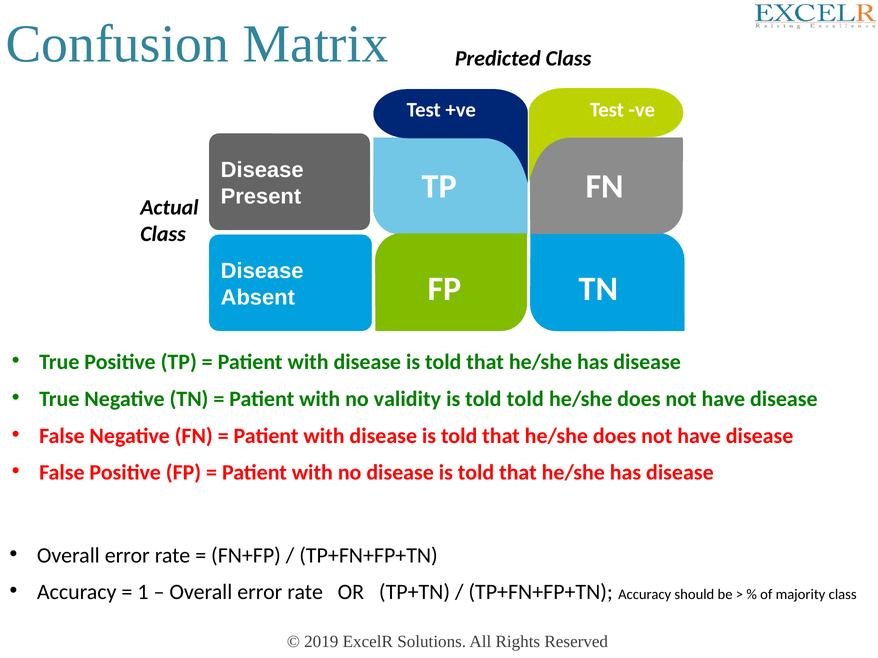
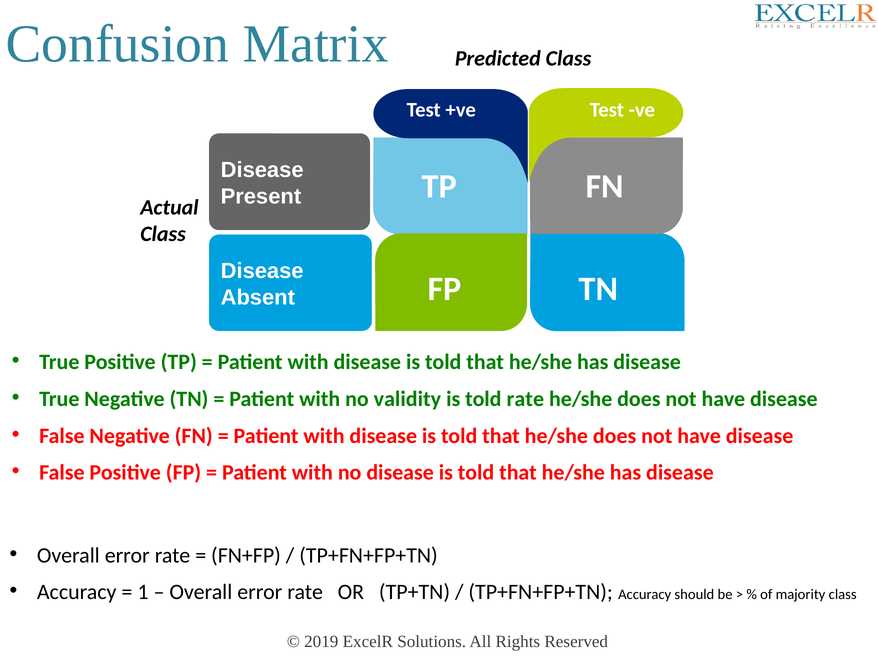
told told: told -> rate (525, 399)
